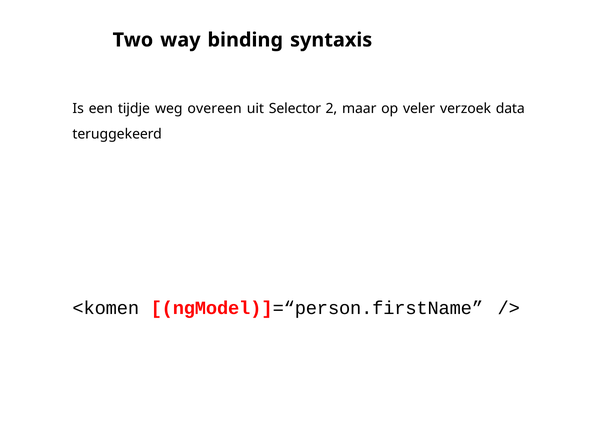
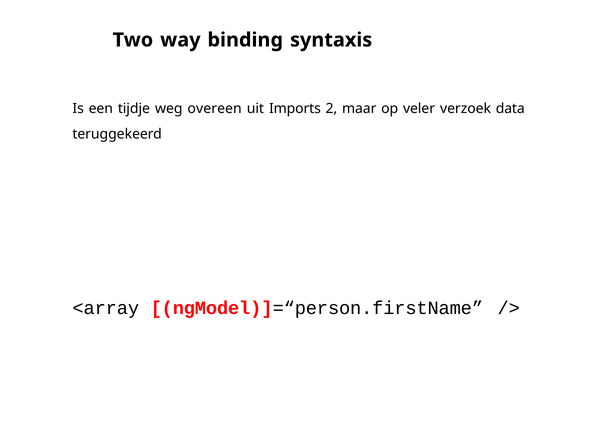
Selector: Selector -> Imports (295, 109)
<komen: <komen -> <array (106, 308)
